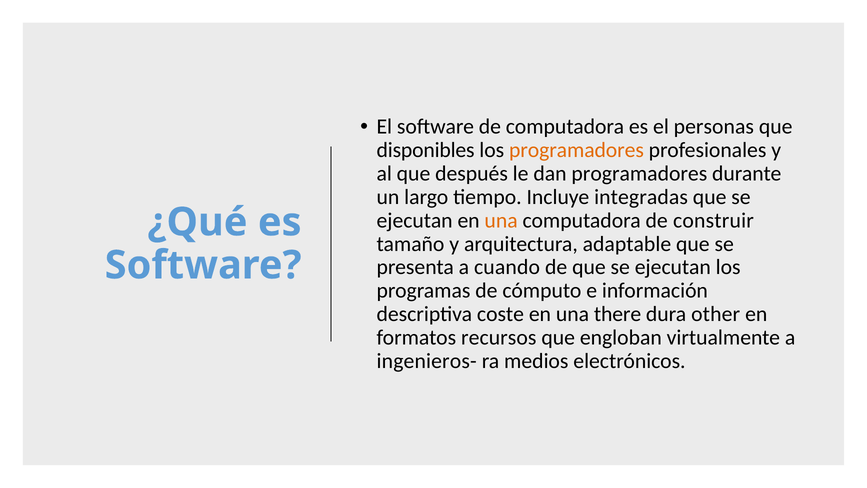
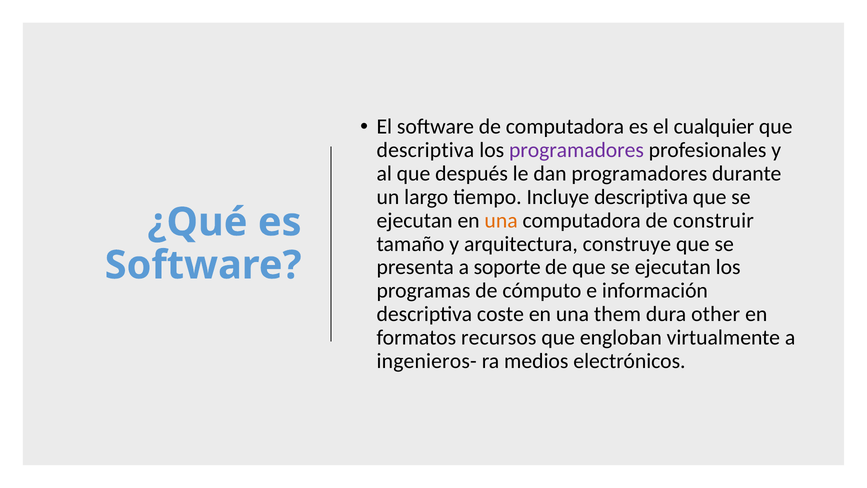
personas: personas -> cualquier (714, 127)
disponibles: disponibles -> descriptiva (425, 150)
programadores colour: orange -> purple (576, 150)
Incluye integradas: integradas -> descriptiva (641, 197)
adaptable: adaptable -> construye (627, 244)
cuando: cuando -> soporte (507, 267)
there: there -> them (617, 314)
